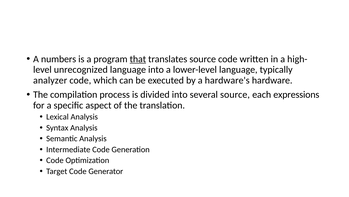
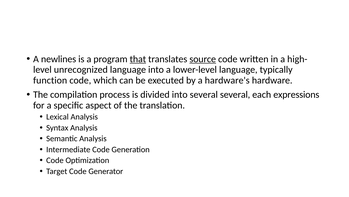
numbers: numbers -> newlines (59, 59)
source underline: none -> present (203, 59)
analyzer: analyzer -> function (50, 80)
several source: source -> several (235, 94)
